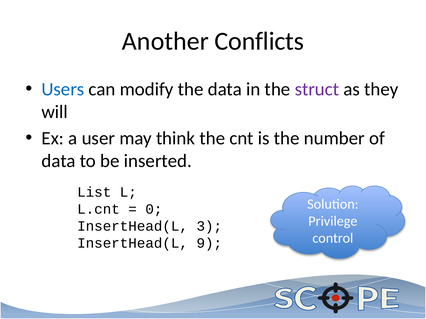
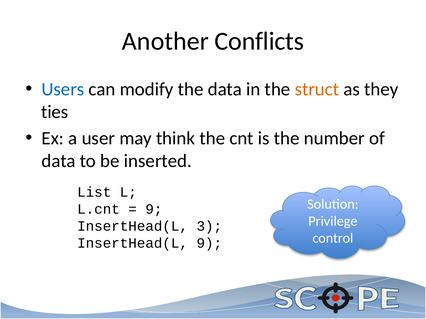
struct colour: purple -> orange (317, 89)
will: will -> ties (55, 112)
0: 0 -> 9 (154, 210)
